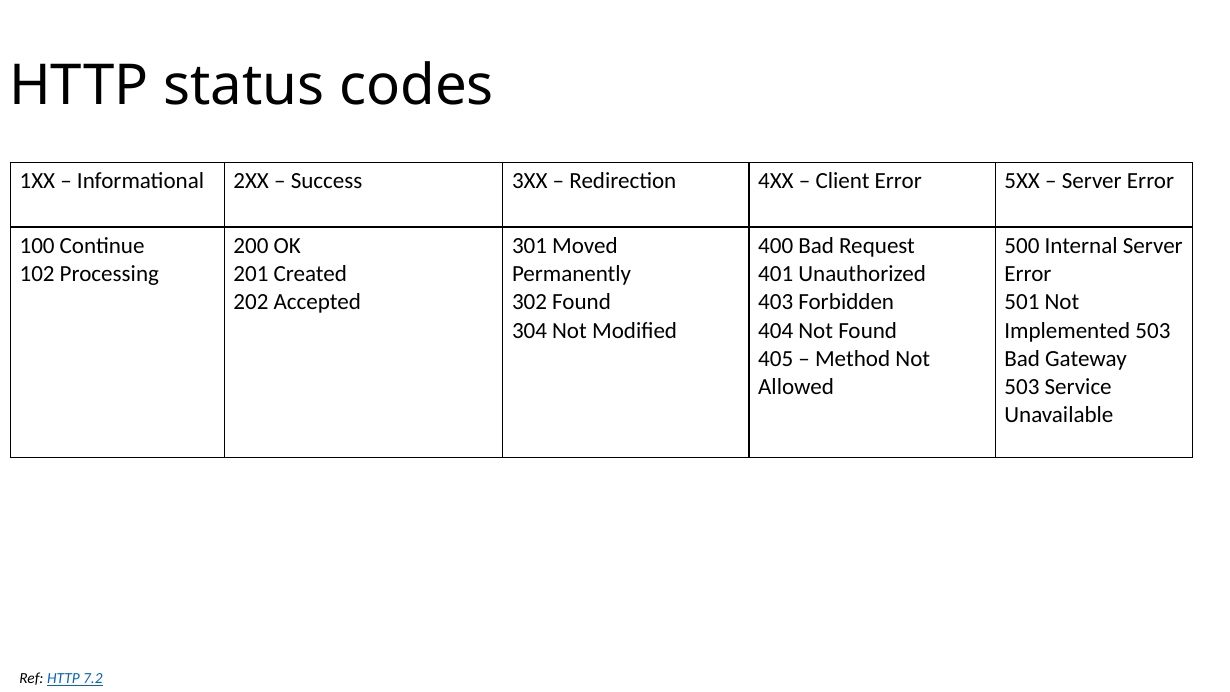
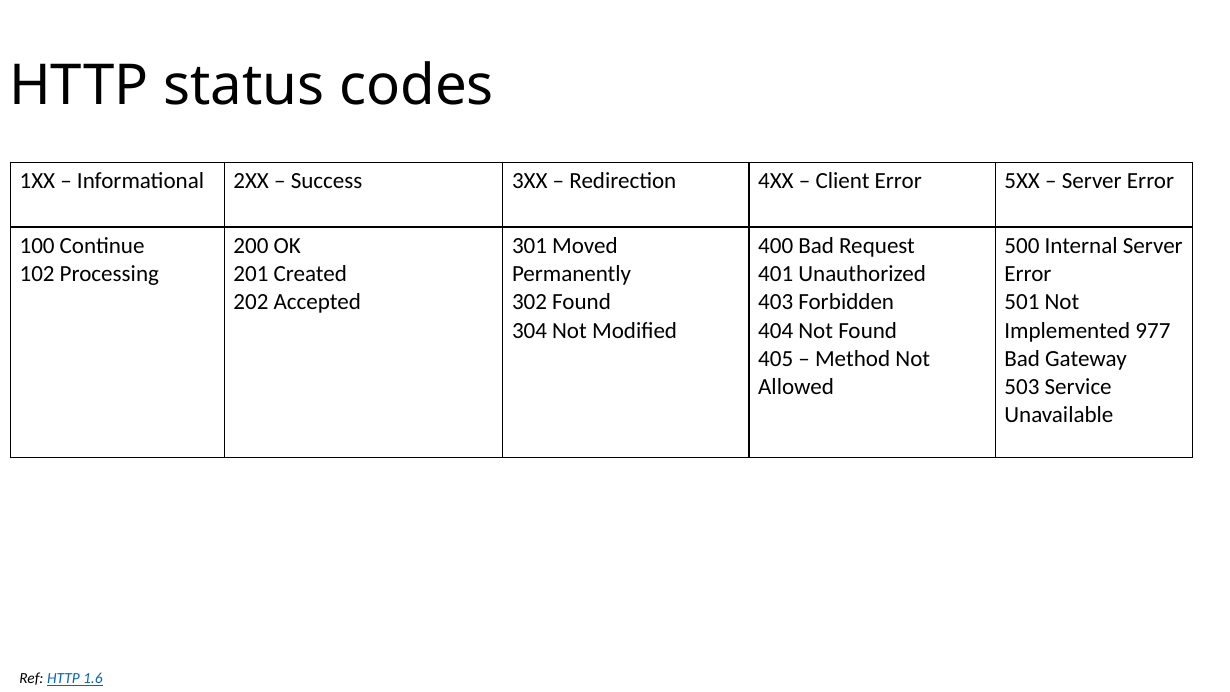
Implemented 503: 503 -> 977 (1153, 330)
7.2: 7.2 -> 1.6 (93, 679)
